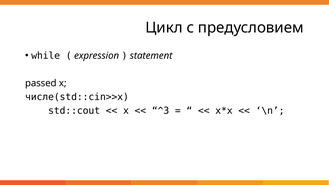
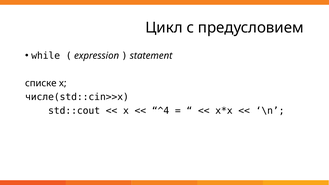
passed: passed -> списке (41, 83)
^3: ^3 -> ^4 (161, 111)
